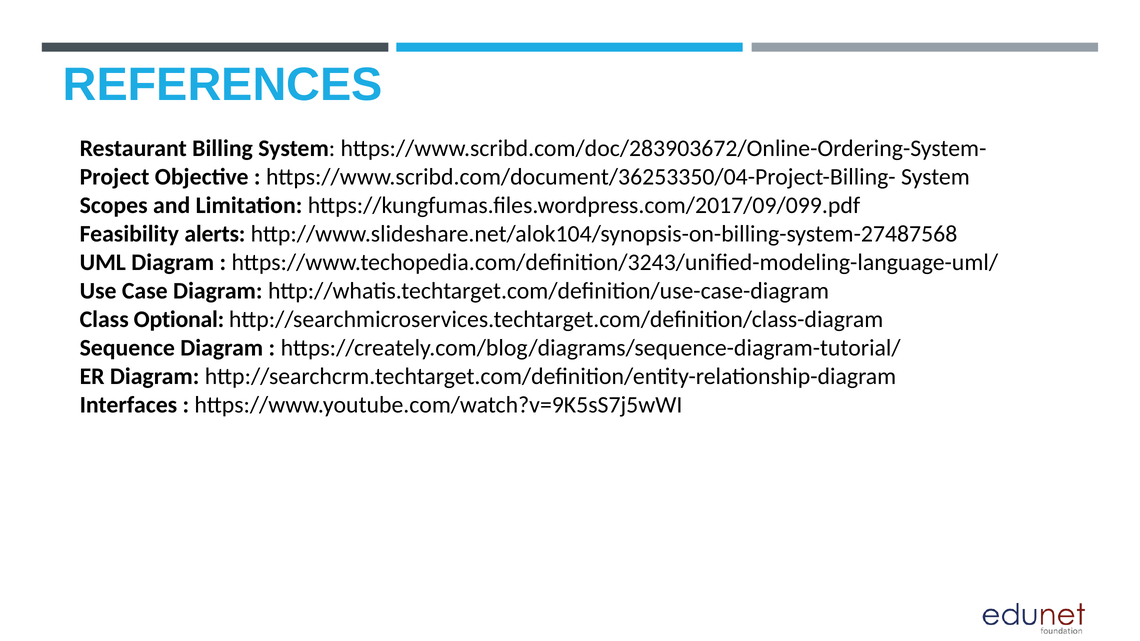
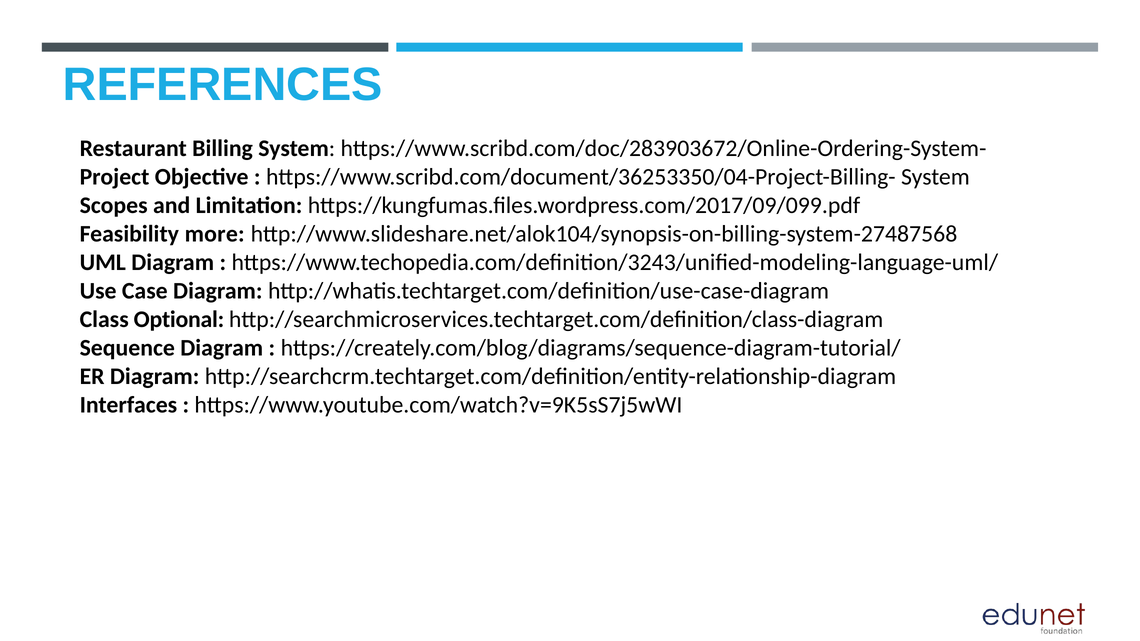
alerts: alerts -> more (215, 234)
